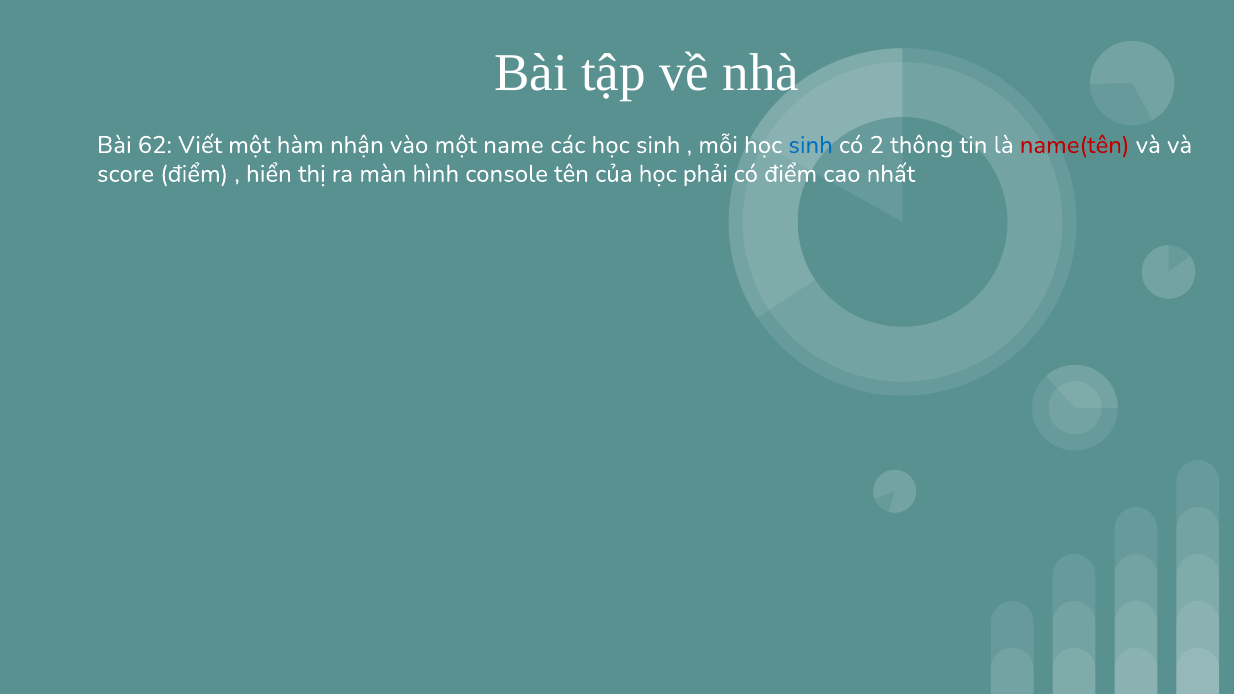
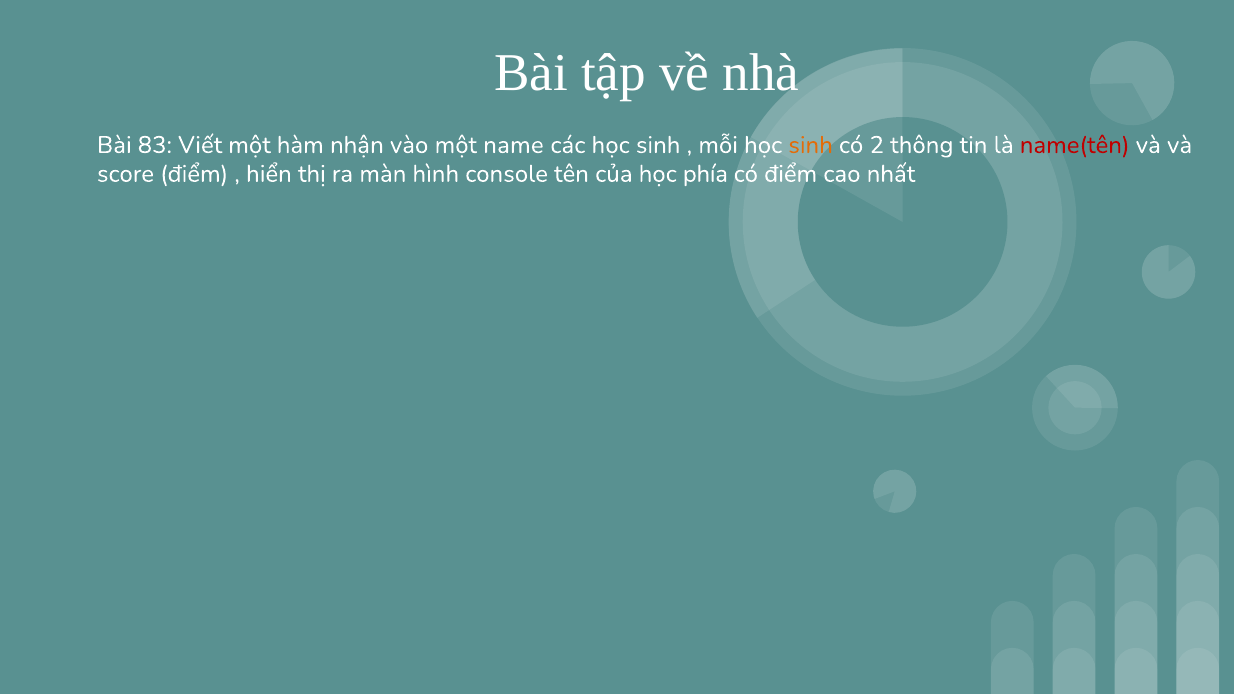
62: 62 -> 83 (155, 145)
sinh colour: blue -> orange (811, 145)
phải: phải -> phía (705, 174)
